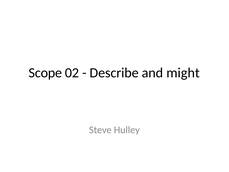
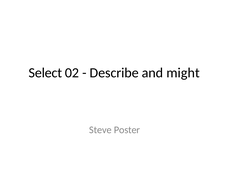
Scope: Scope -> Select (45, 73)
Hulley: Hulley -> Poster (127, 130)
